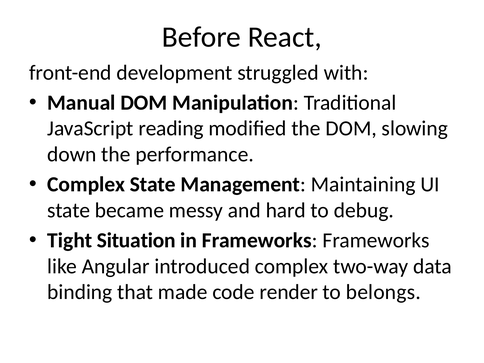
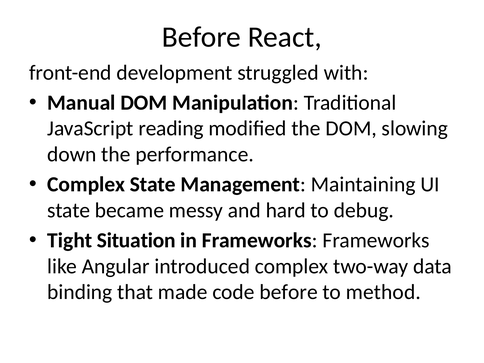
code render: render -> before (289, 292)
belongs: belongs -> method (383, 292)
